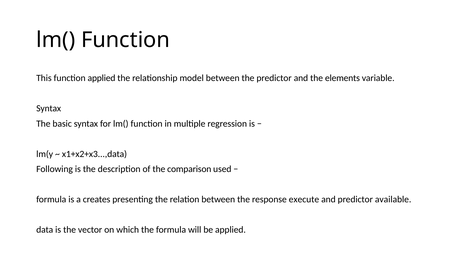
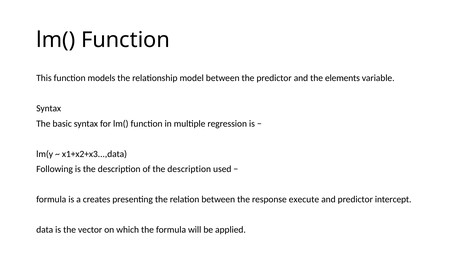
function applied: applied -> models (101, 78)
of the comparison: comparison -> description (189, 169)
available: available -> intercept (393, 199)
